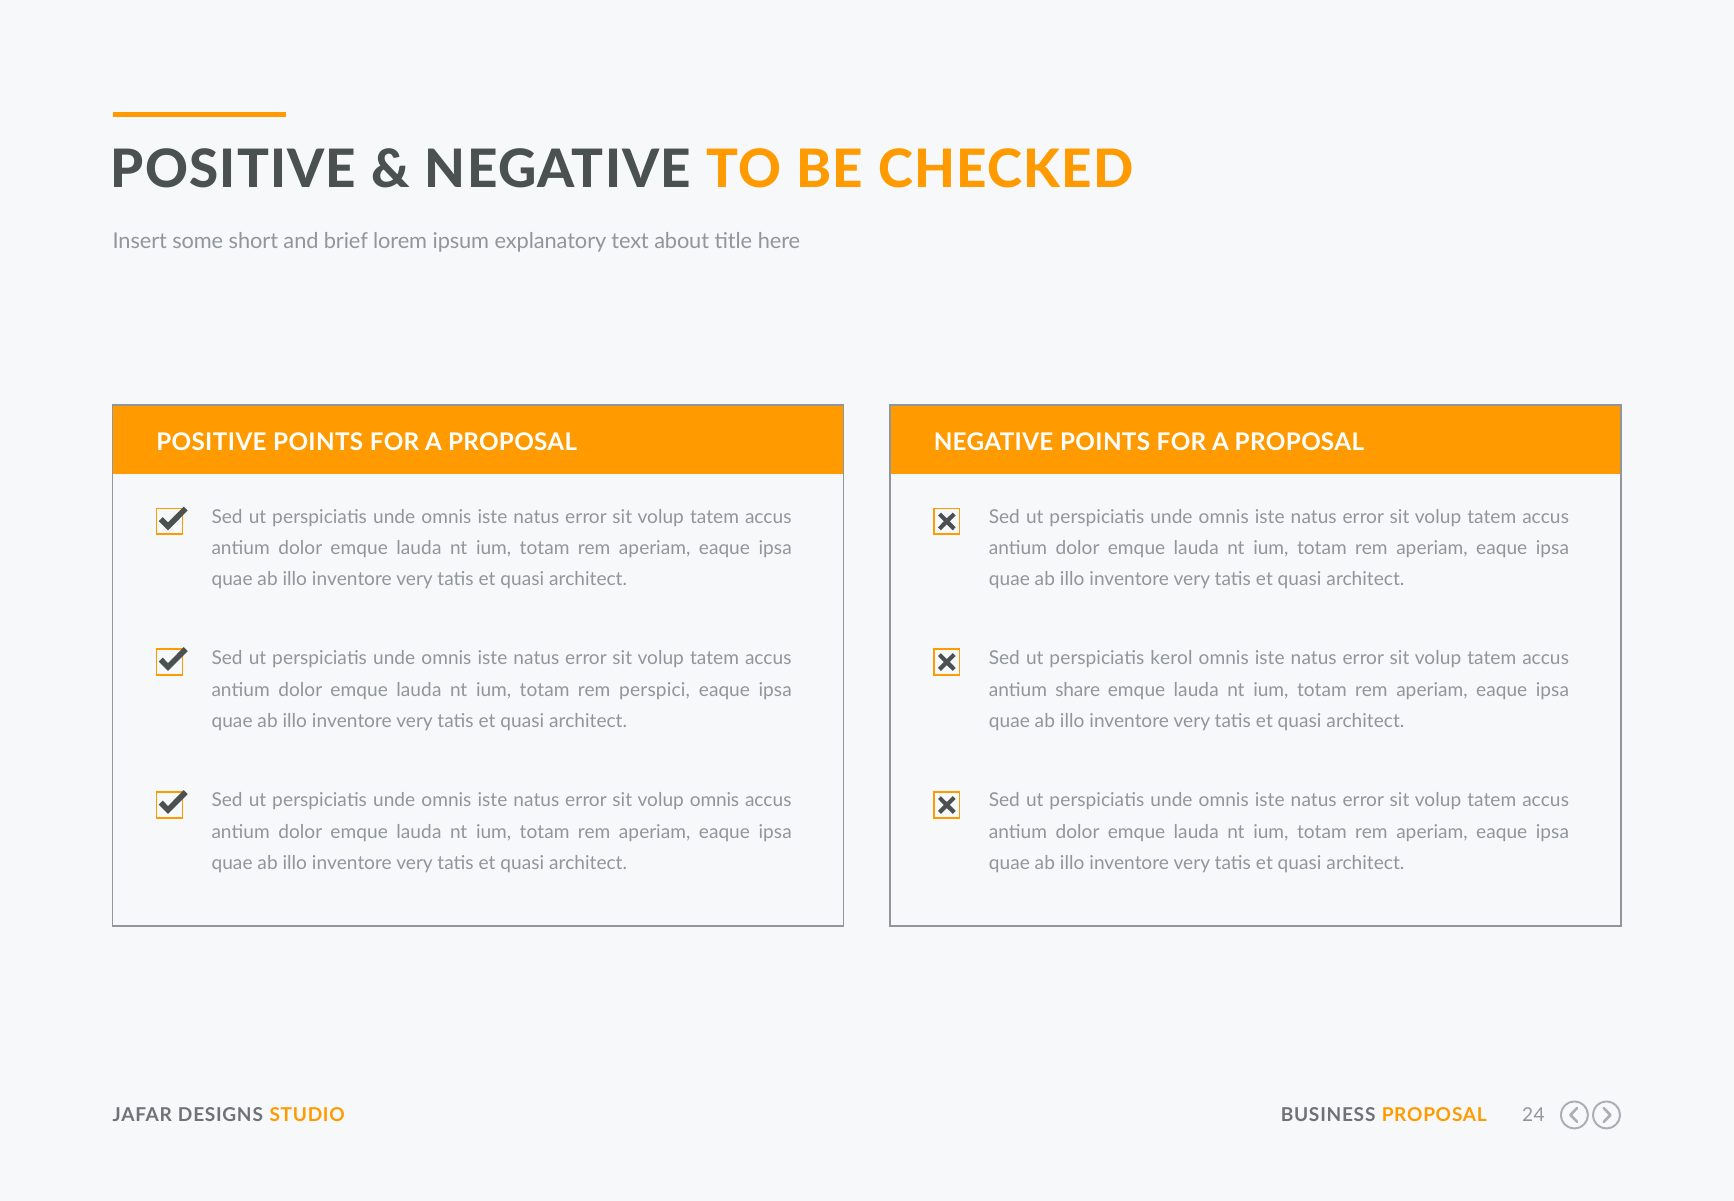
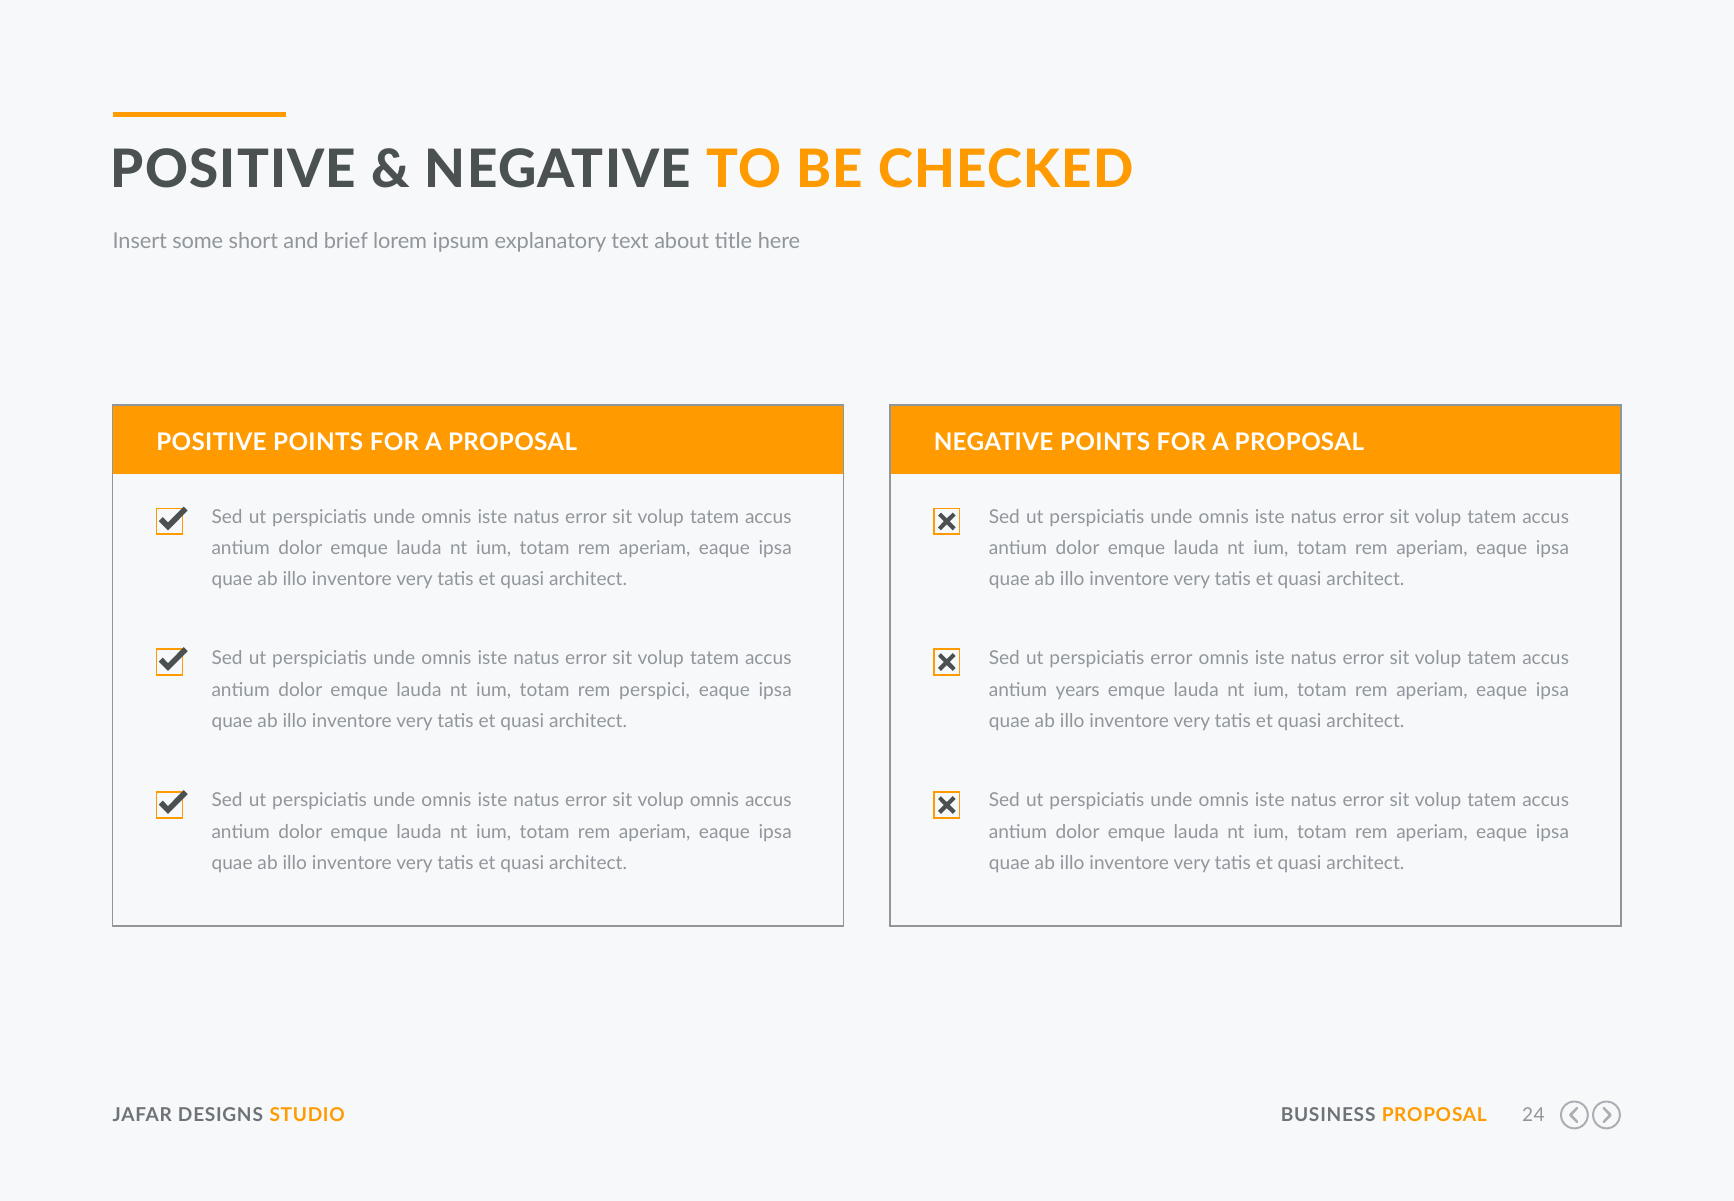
perspiciatis kerol: kerol -> error (1171, 658)
share: share -> years (1078, 690)
